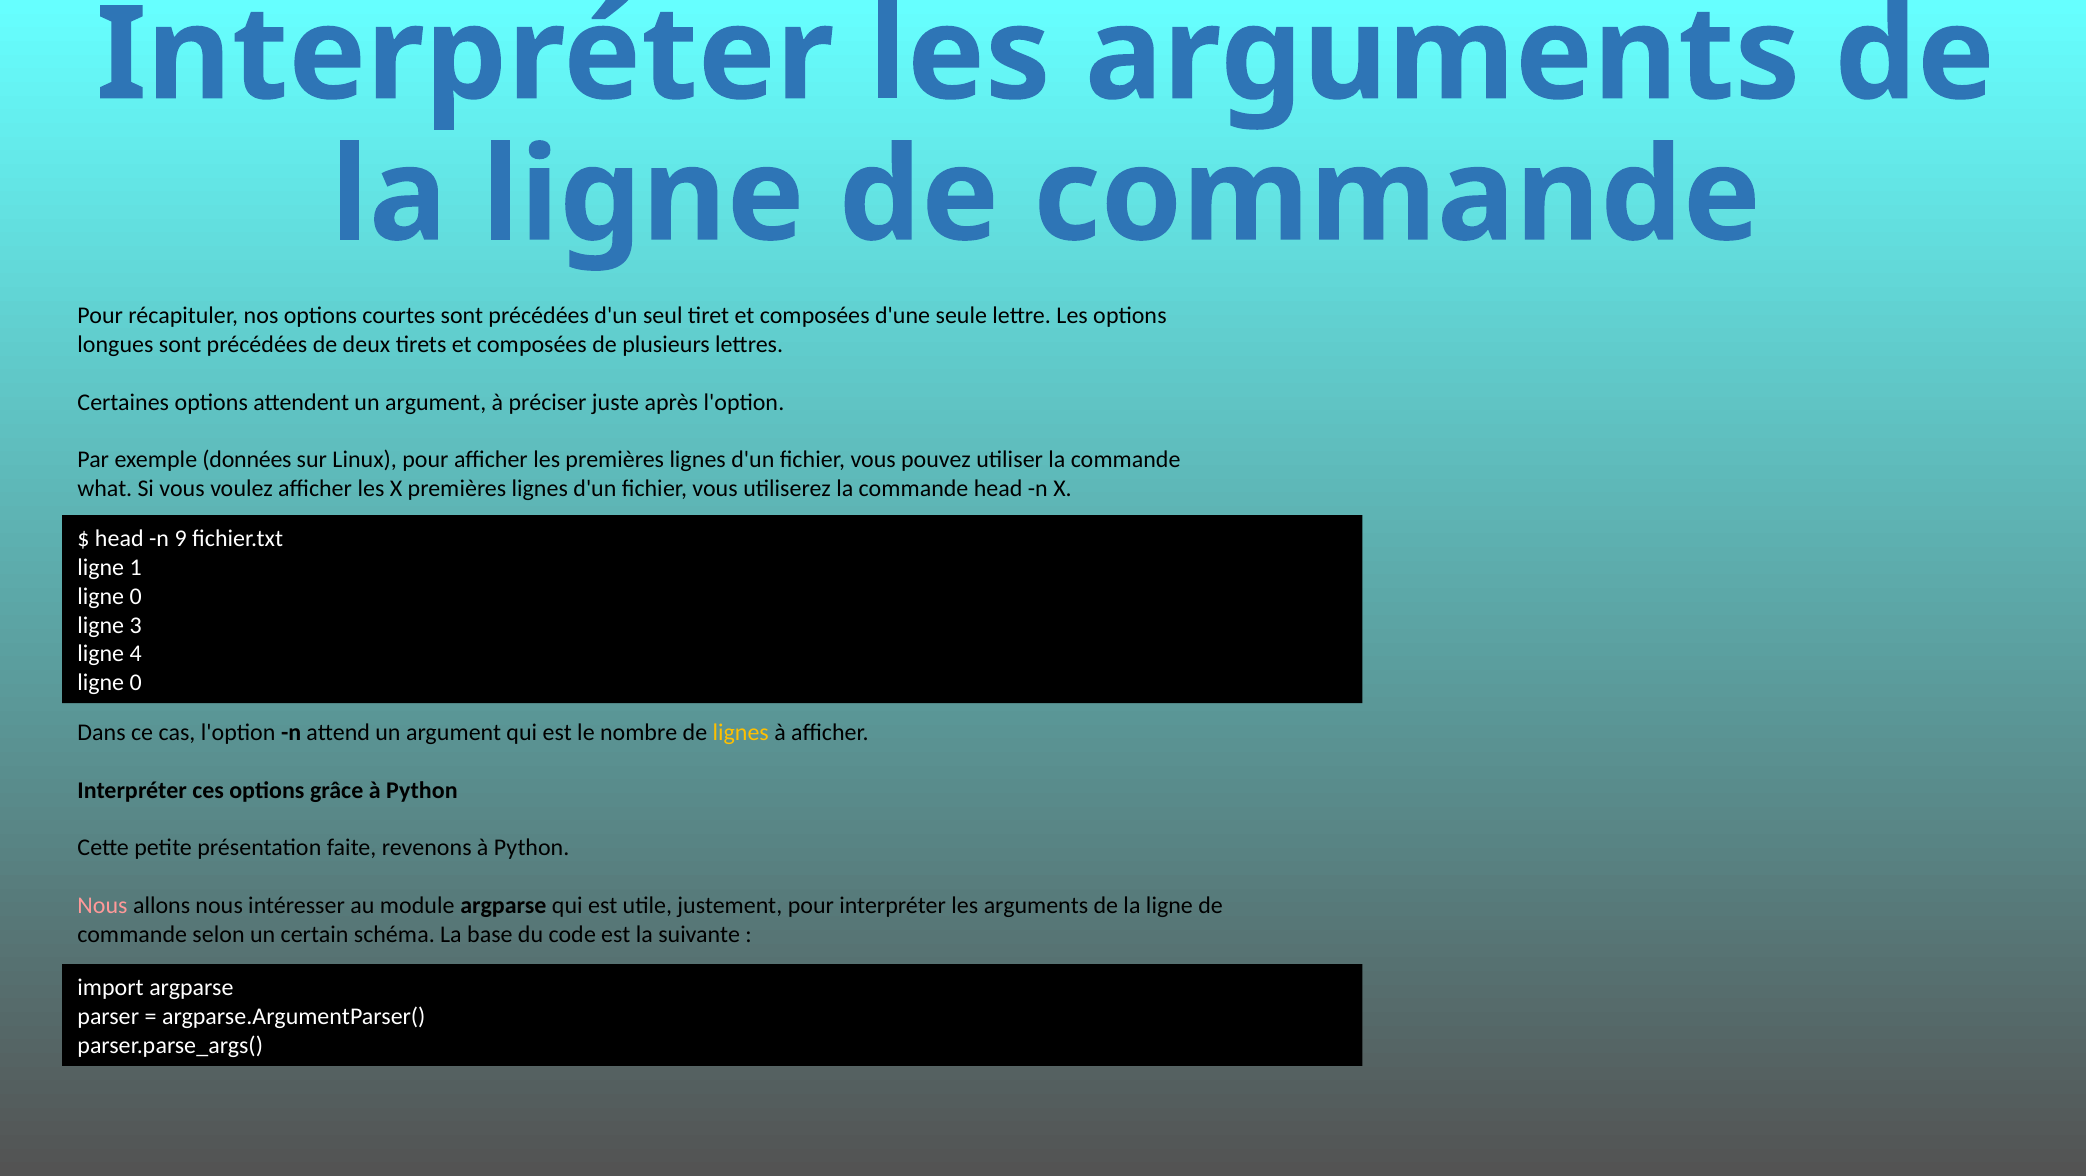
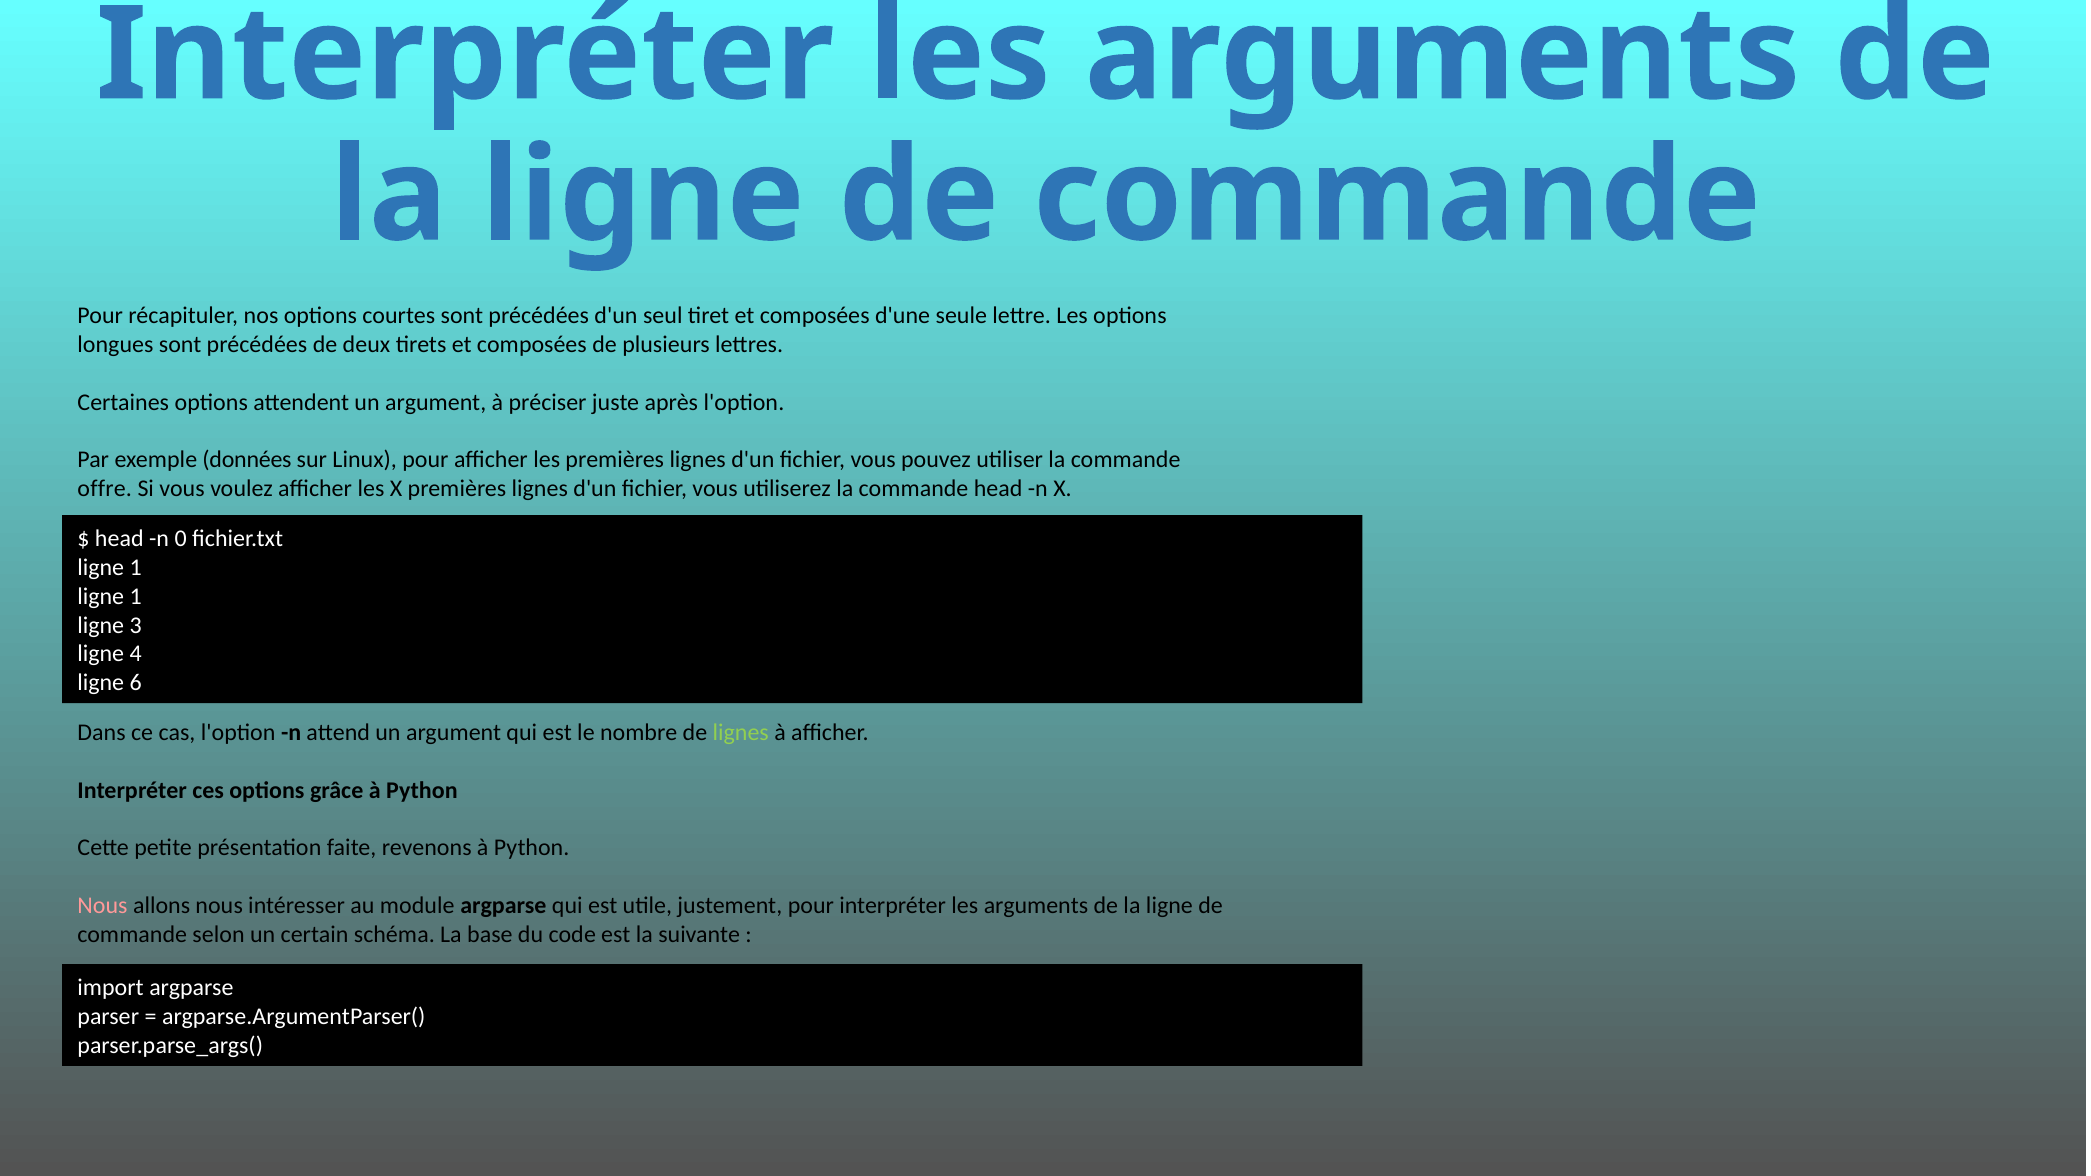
what: what -> offre (105, 489)
9: 9 -> 0 (181, 539)
0: 0 -> 1 (136, 597)
0: 0 -> 6 (136, 683)
lignes colour: yellow -> light green (741, 733)
